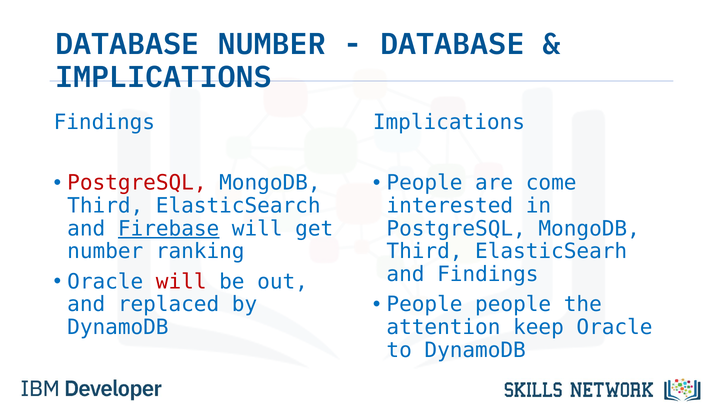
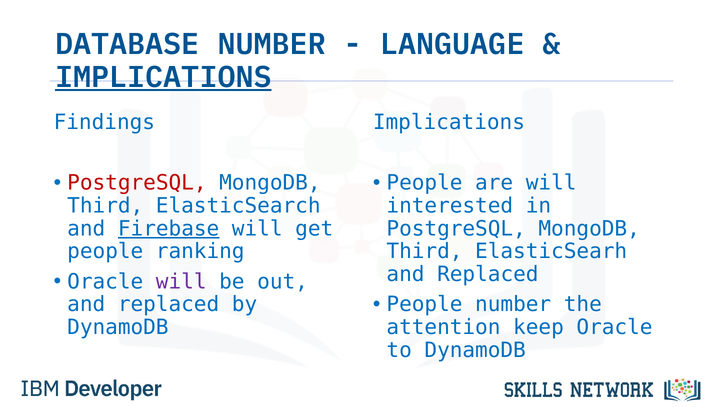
DATABASE: DATABASE -> LANGUAGE (452, 44)
IMPLICATIONS underline: none -> present (163, 77)
are come: come -> will (551, 183)
number: number -> people (105, 251)
Findings: Findings -> Replaced (488, 274)
will colour: red -> purple (181, 282)
People people: people -> number (513, 304)
